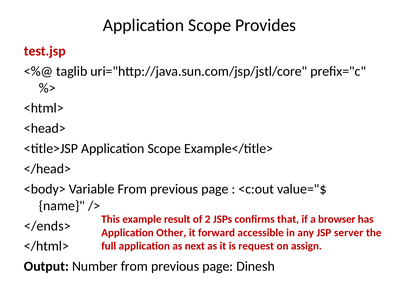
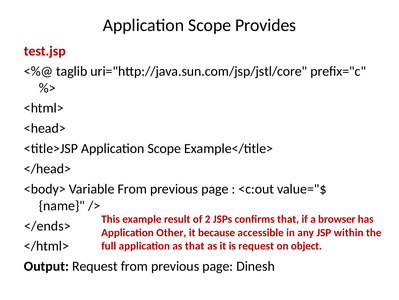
forward: forward -> because (217, 232)
server: server -> within (349, 232)
as next: next -> that (195, 245)
assign: assign -> object (306, 245)
Output Number: Number -> Request (95, 266)
